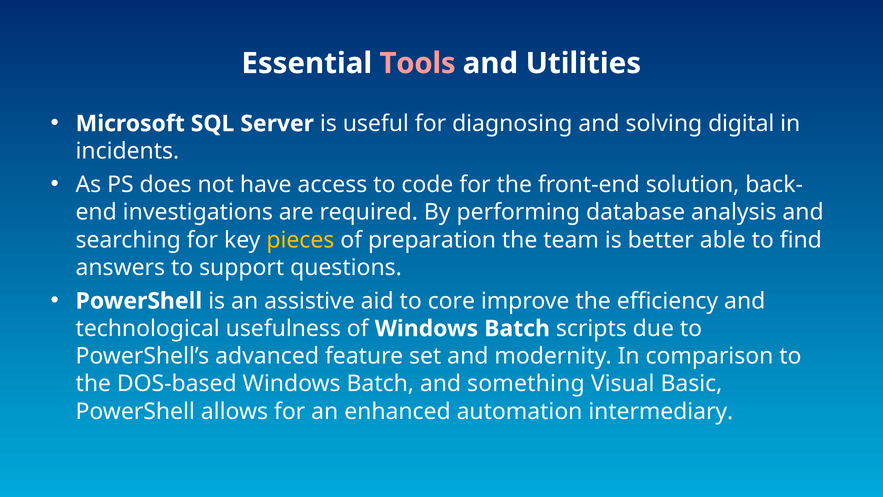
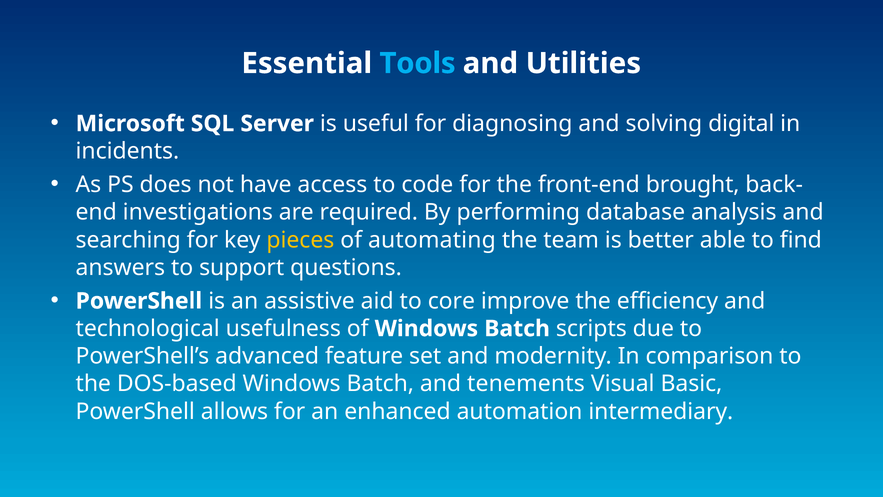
Tools colour: pink -> light blue (418, 63)
solution: solution -> brought (693, 185)
preparation: preparation -> automating (432, 240)
something: something -> tenements (526, 384)
